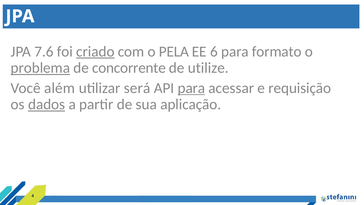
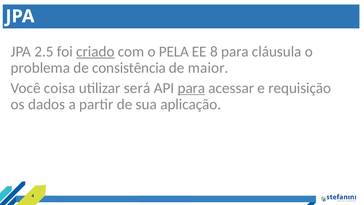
7.6: 7.6 -> 2.5 (44, 51)
6: 6 -> 8 (214, 51)
formato: formato -> cláusula (277, 51)
problema underline: present -> none (40, 68)
concorrente: concorrente -> consistência (129, 68)
utilize: utilize -> maior (208, 68)
além: além -> coisa (60, 88)
dados underline: present -> none (47, 104)
